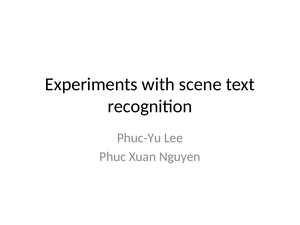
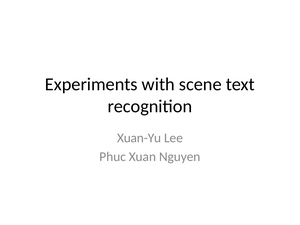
Phuc-Yu: Phuc-Yu -> Xuan-Yu (139, 138)
